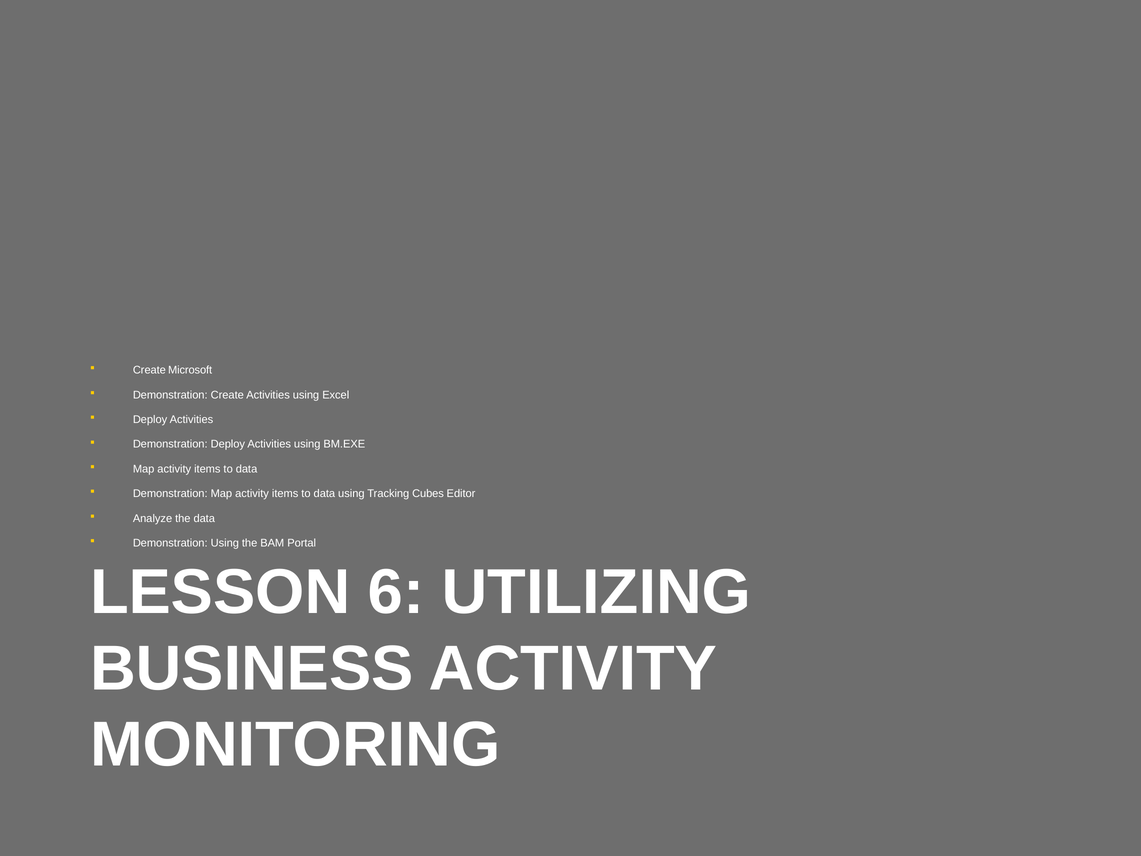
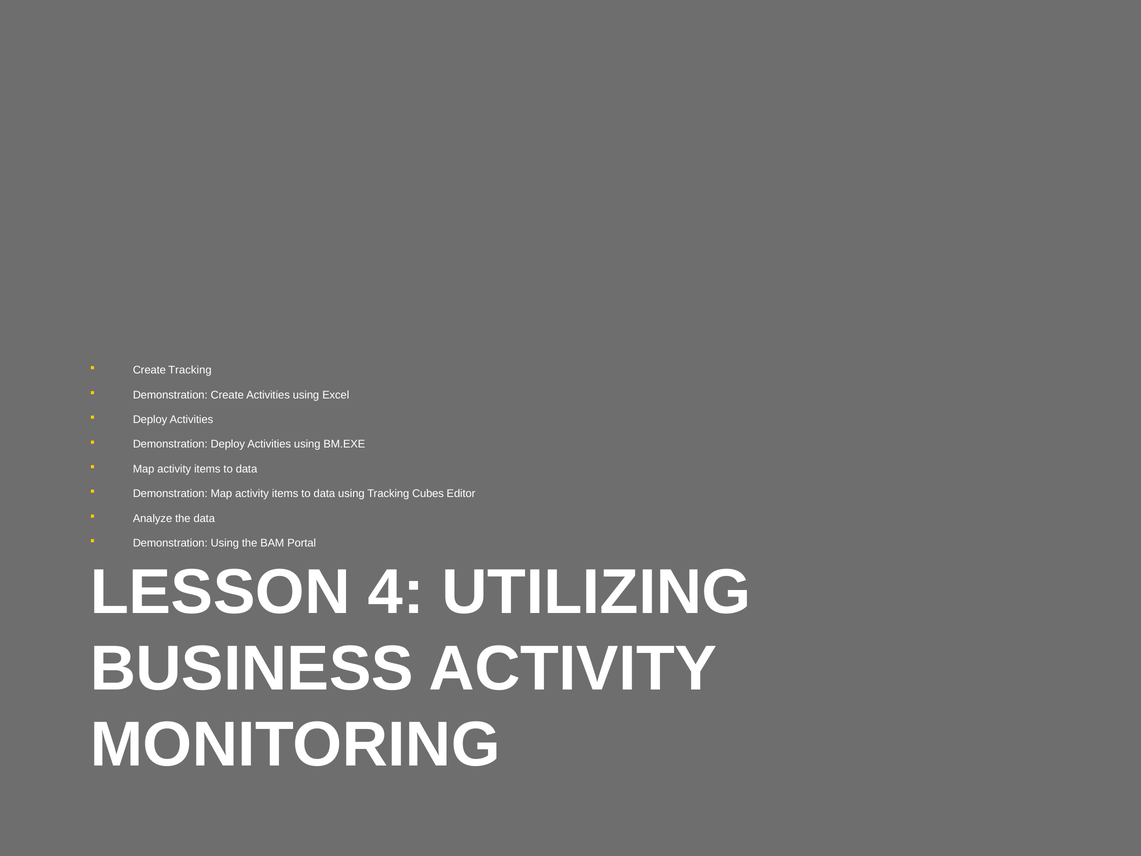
Create Microsoft: Microsoft -> Tracking (190, 370)
6: 6 -> 4 (396, 592)
